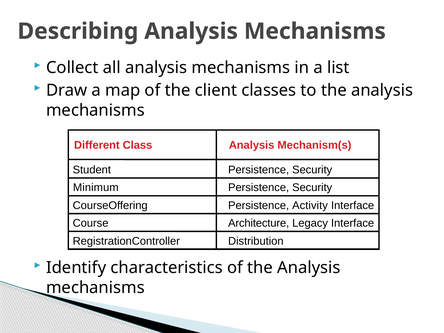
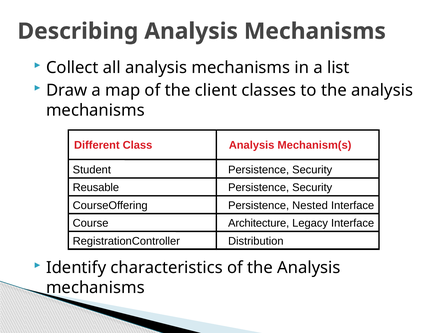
Minimum: Minimum -> Reusable (96, 188)
Activity: Activity -> Nested (310, 205)
